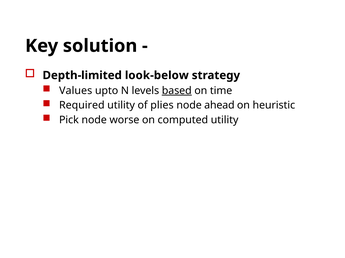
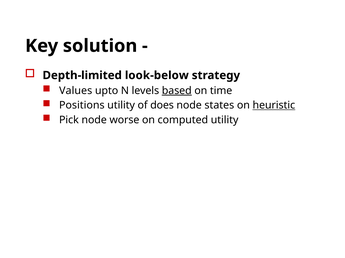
Required: Required -> Positions (82, 106)
plies: plies -> does (162, 106)
ahead: ahead -> states (219, 106)
heuristic underline: none -> present (274, 106)
